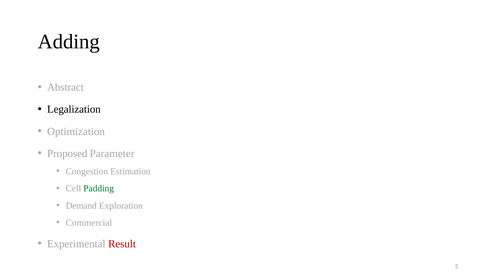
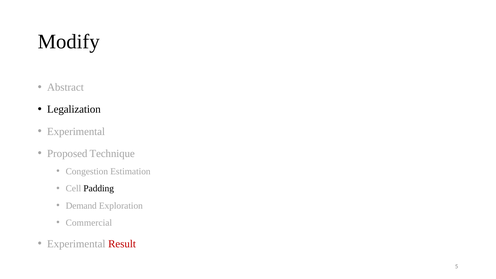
Adding: Adding -> Modify (69, 42)
Optimization: Optimization -> Experimental (76, 131)
Parameter: Parameter -> Technique (112, 154)
Padding colour: green -> black (99, 189)
